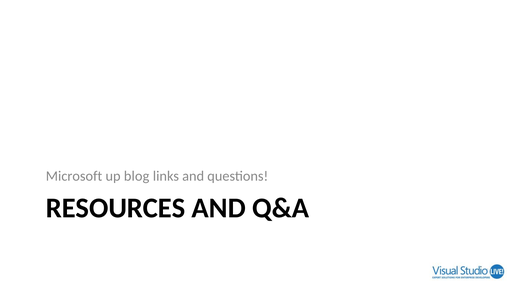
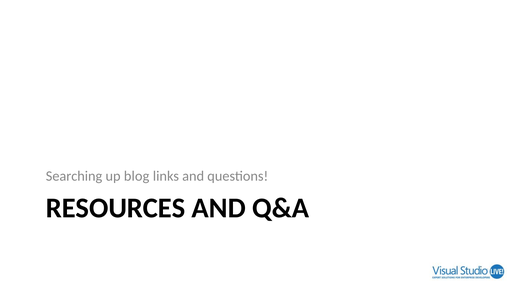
Microsoft: Microsoft -> Searching (74, 176)
